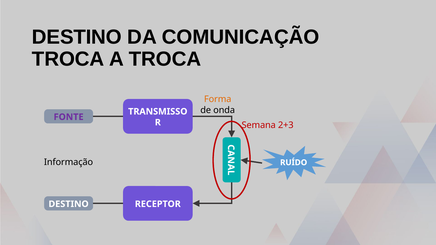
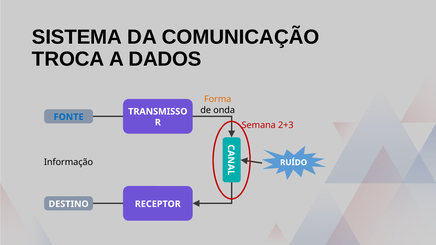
DESTINO: DESTINO -> SISTEMA (77, 37)
A TROCA: TROCA -> DADOS (165, 59)
FONTE colour: purple -> blue (69, 117)
